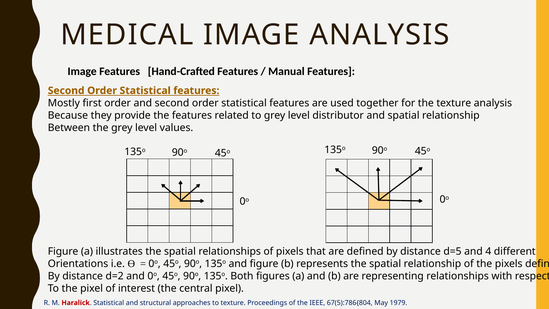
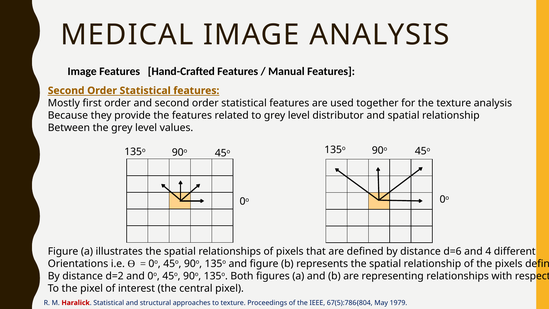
d=5: d=5 -> d=6 (452, 251)
